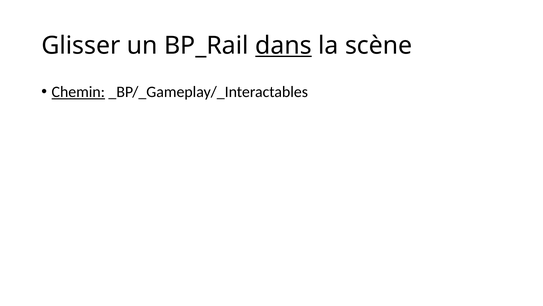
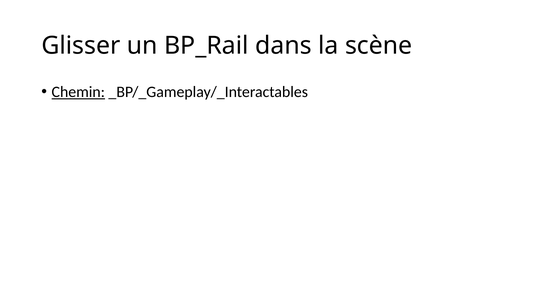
dans underline: present -> none (283, 46)
